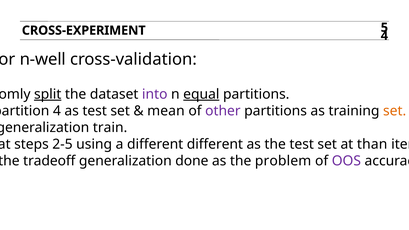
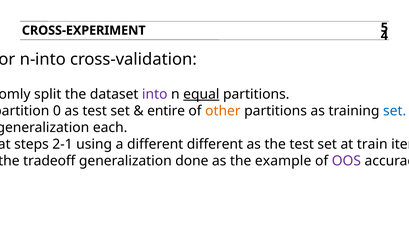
n-well: n-well -> n-into (43, 59)
split underline: present -> none (48, 94)
4: 4 -> 0 (57, 111)
mean: mean -> entire (166, 111)
other colour: purple -> orange (223, 111)
set colour: orange -> blue (395, 111)
train: train -> each (110, 127)
2-5: 2-5 -> 2-1 (62, 144)
than: than -> train (372, 144)
problem: problem -> example (283, 161)
